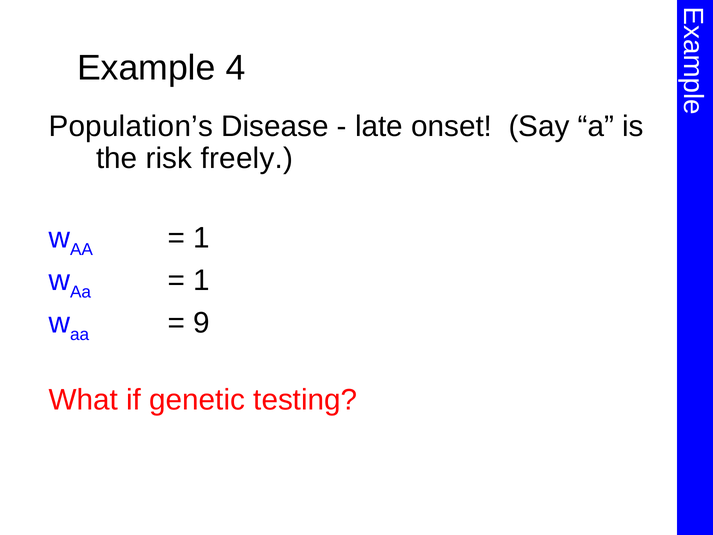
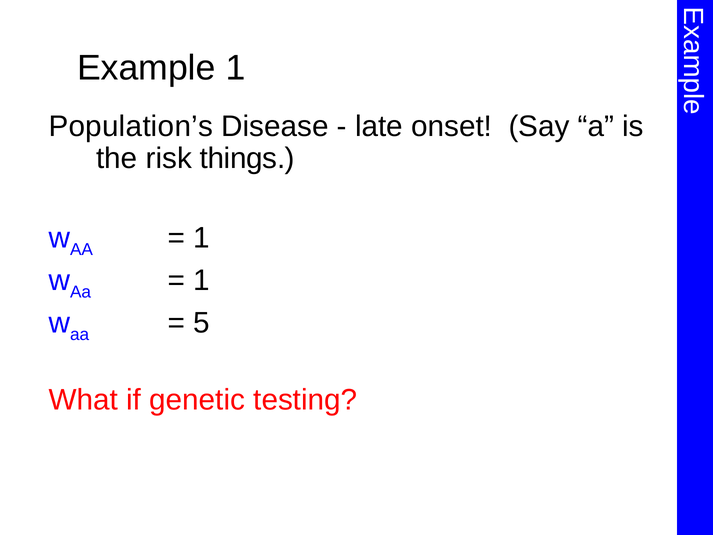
Example 4: 4 -> 1 (235, 68)
freely: freely -> things (247, 158)
9: 9 -> 5 (201, 323)
